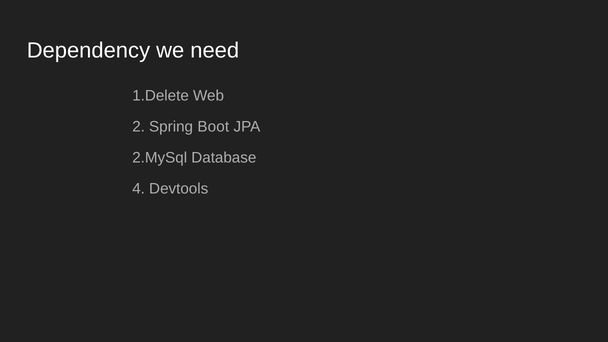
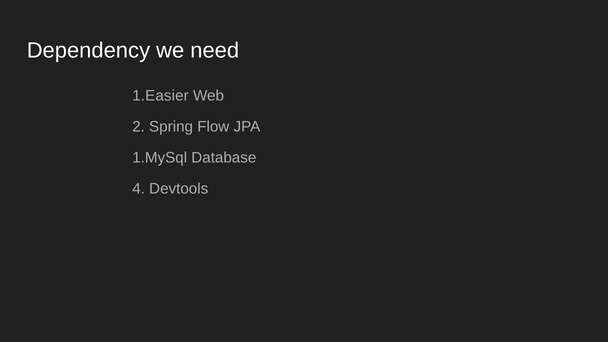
1.Delete: 1.Delete -> 1.Easier (161, 96)
Boot: Boot -> Flow (213, 127)
2.MySql: 2.MySql -> 1.MySql (160, 158)
